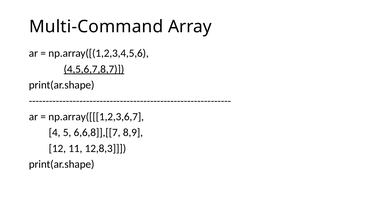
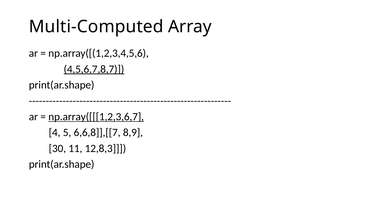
Multi-Command: Multi-Command -> Multi-Computed (96, 27)
np.array([[[1,2,3,6,7 underline: none -> present (96, 117)
12: 12 -> 30 (57, 148)
